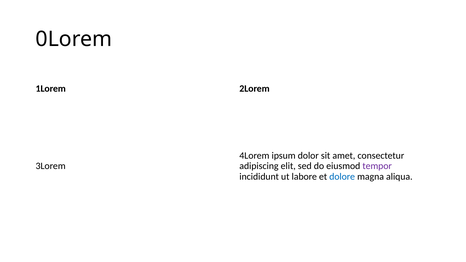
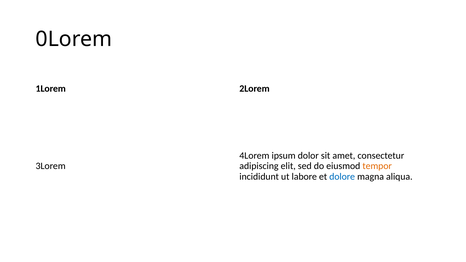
tempor colour: purple -> orange (377, 166)
